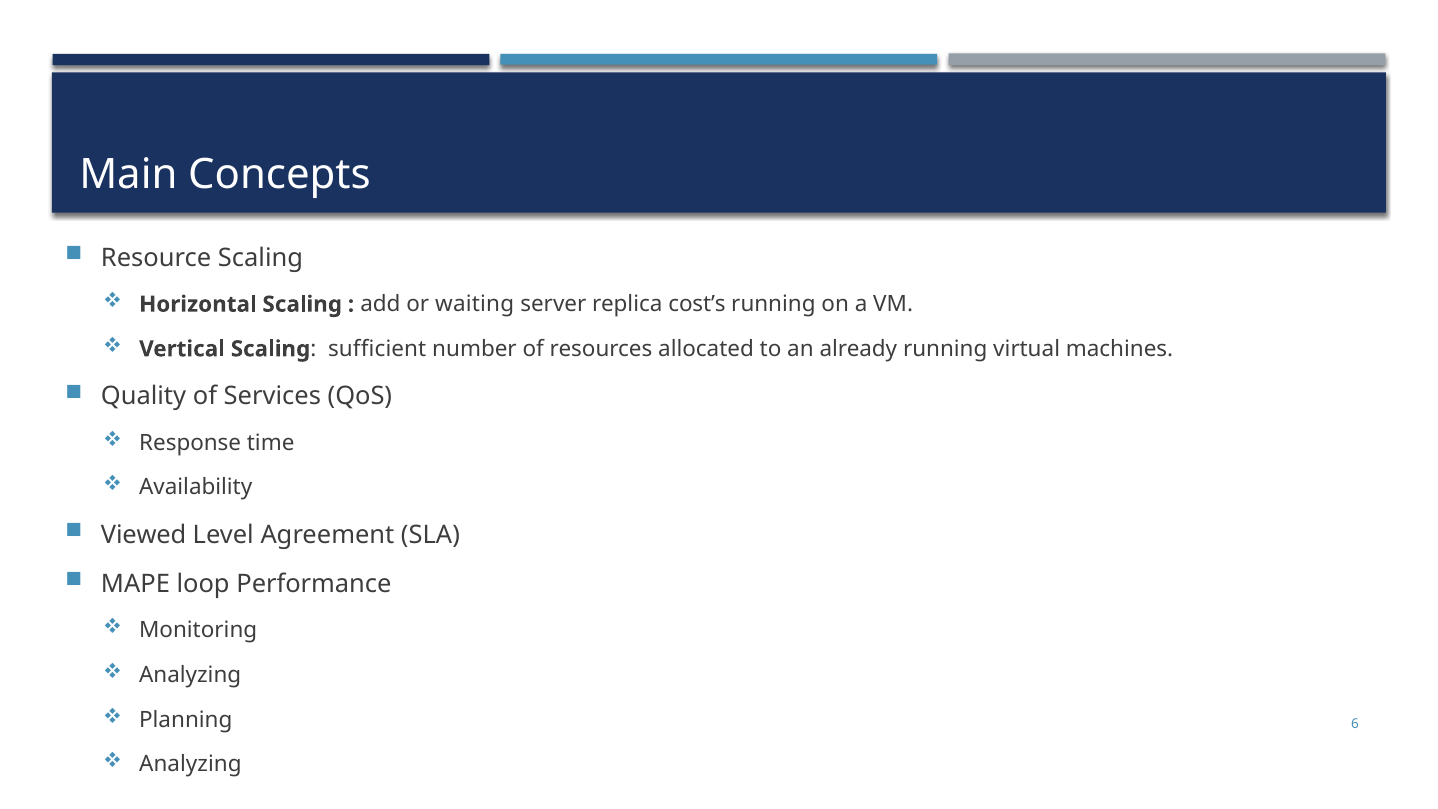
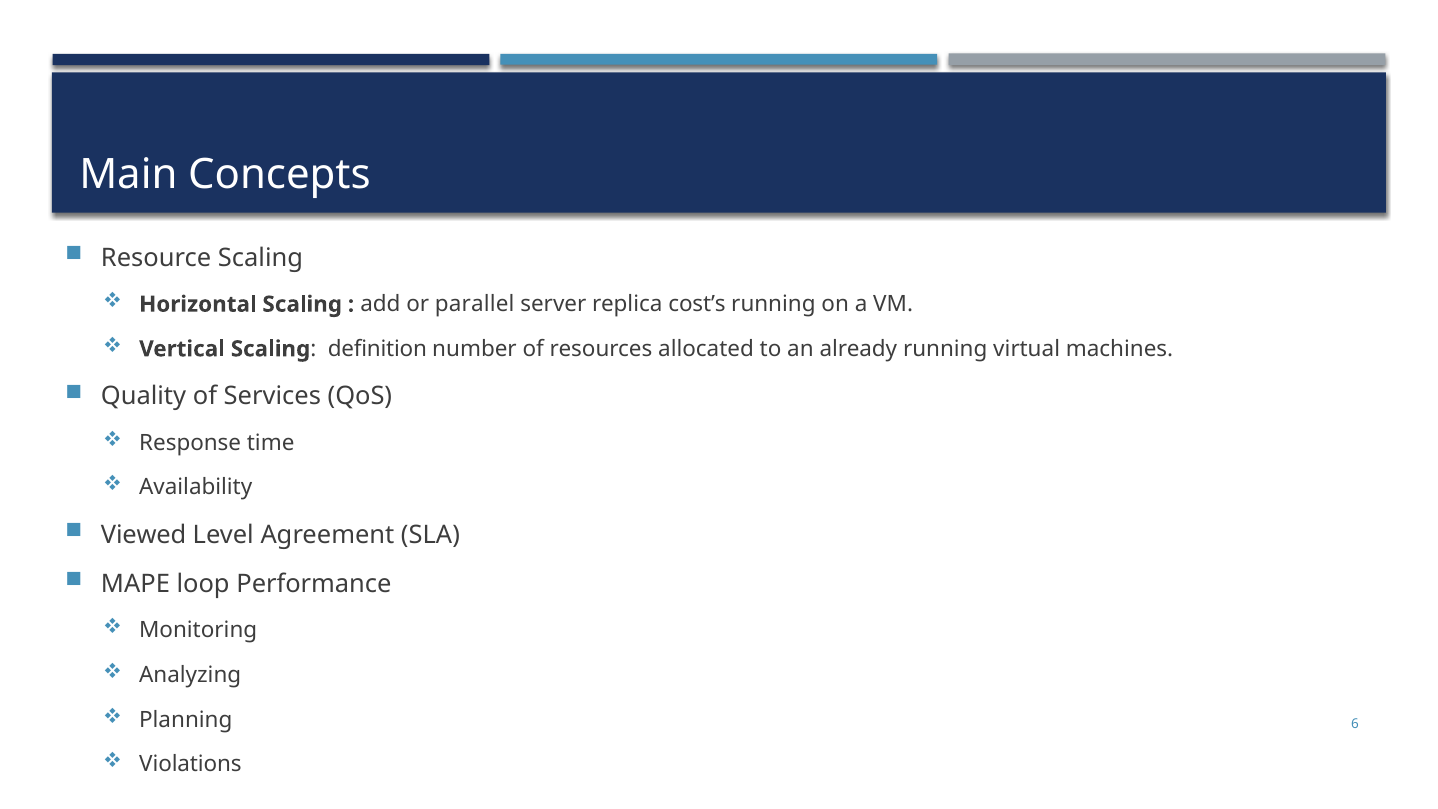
waiting: waiting -> parallel (475, 304)
sufficient: sufficient -> definition (377, 349)
Analyzing: Analyzing -> Violations (190, 764)
